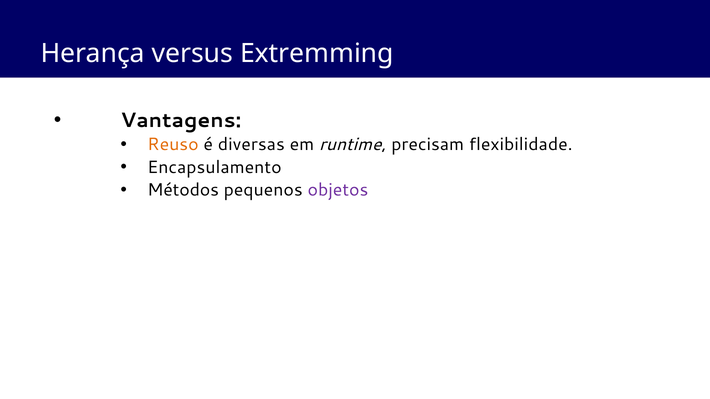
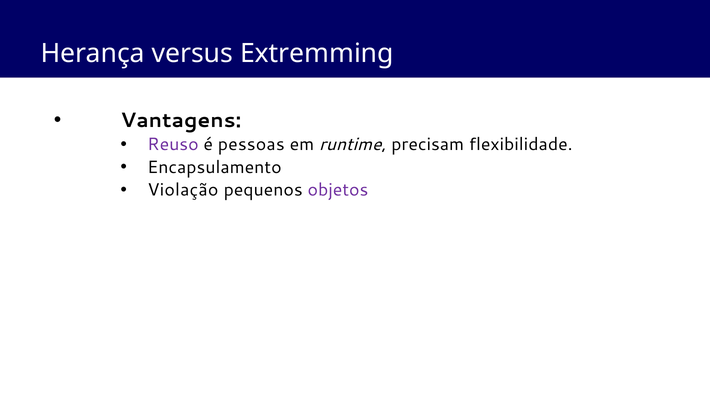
Reuso colour: orange -> purple (173, 145)
diversas: diversas -> pessoas (251, 145)
Métodos: Métodos -> Violação (183, 190)
